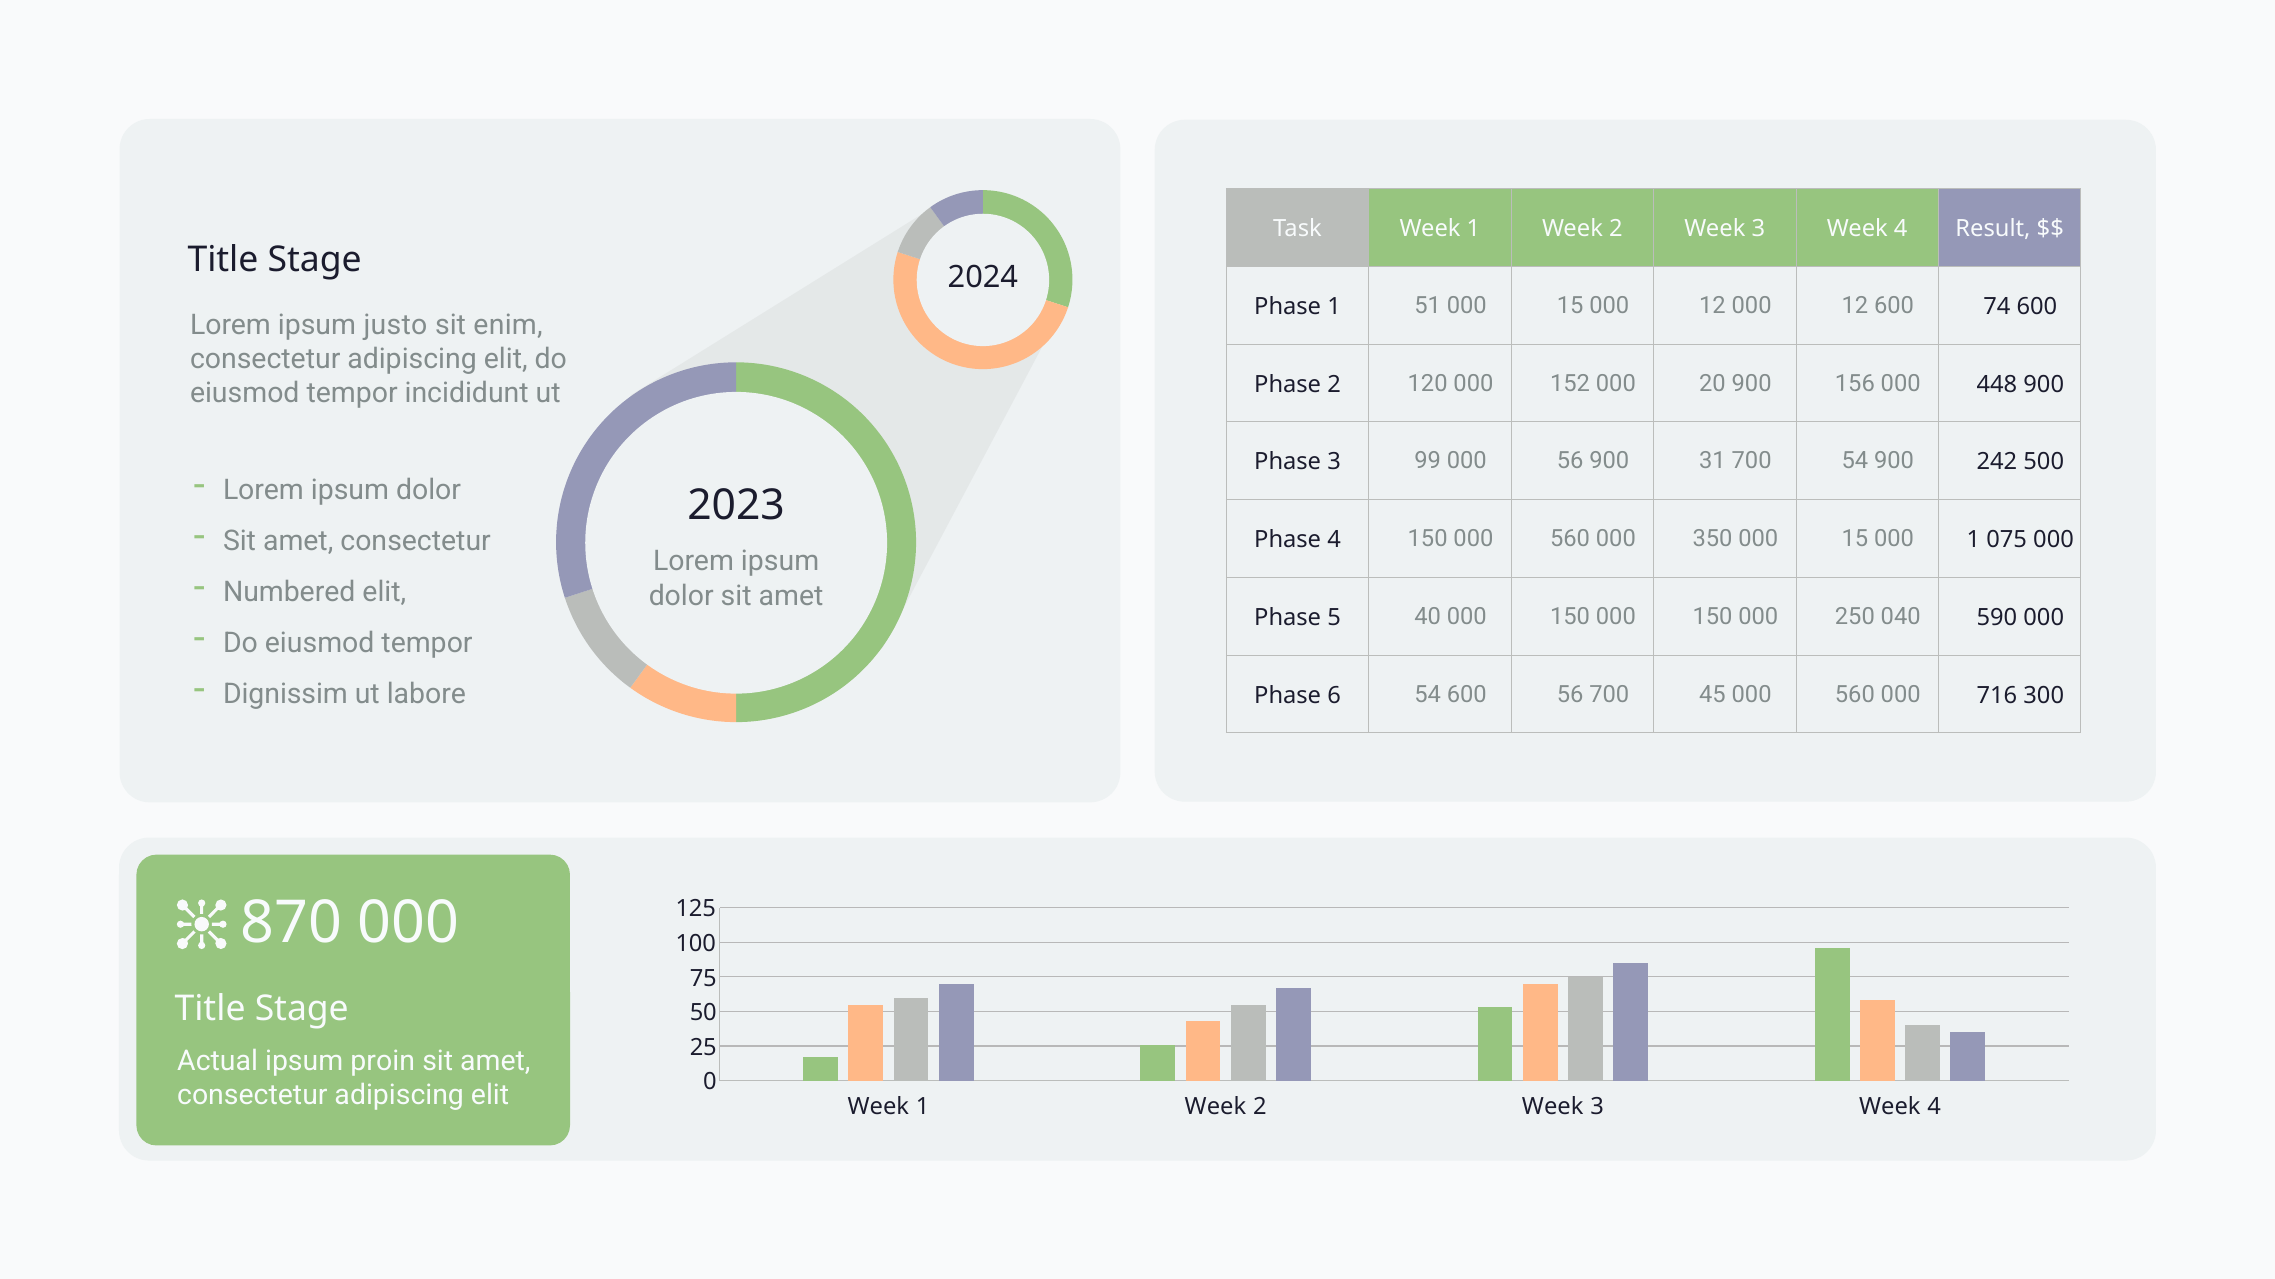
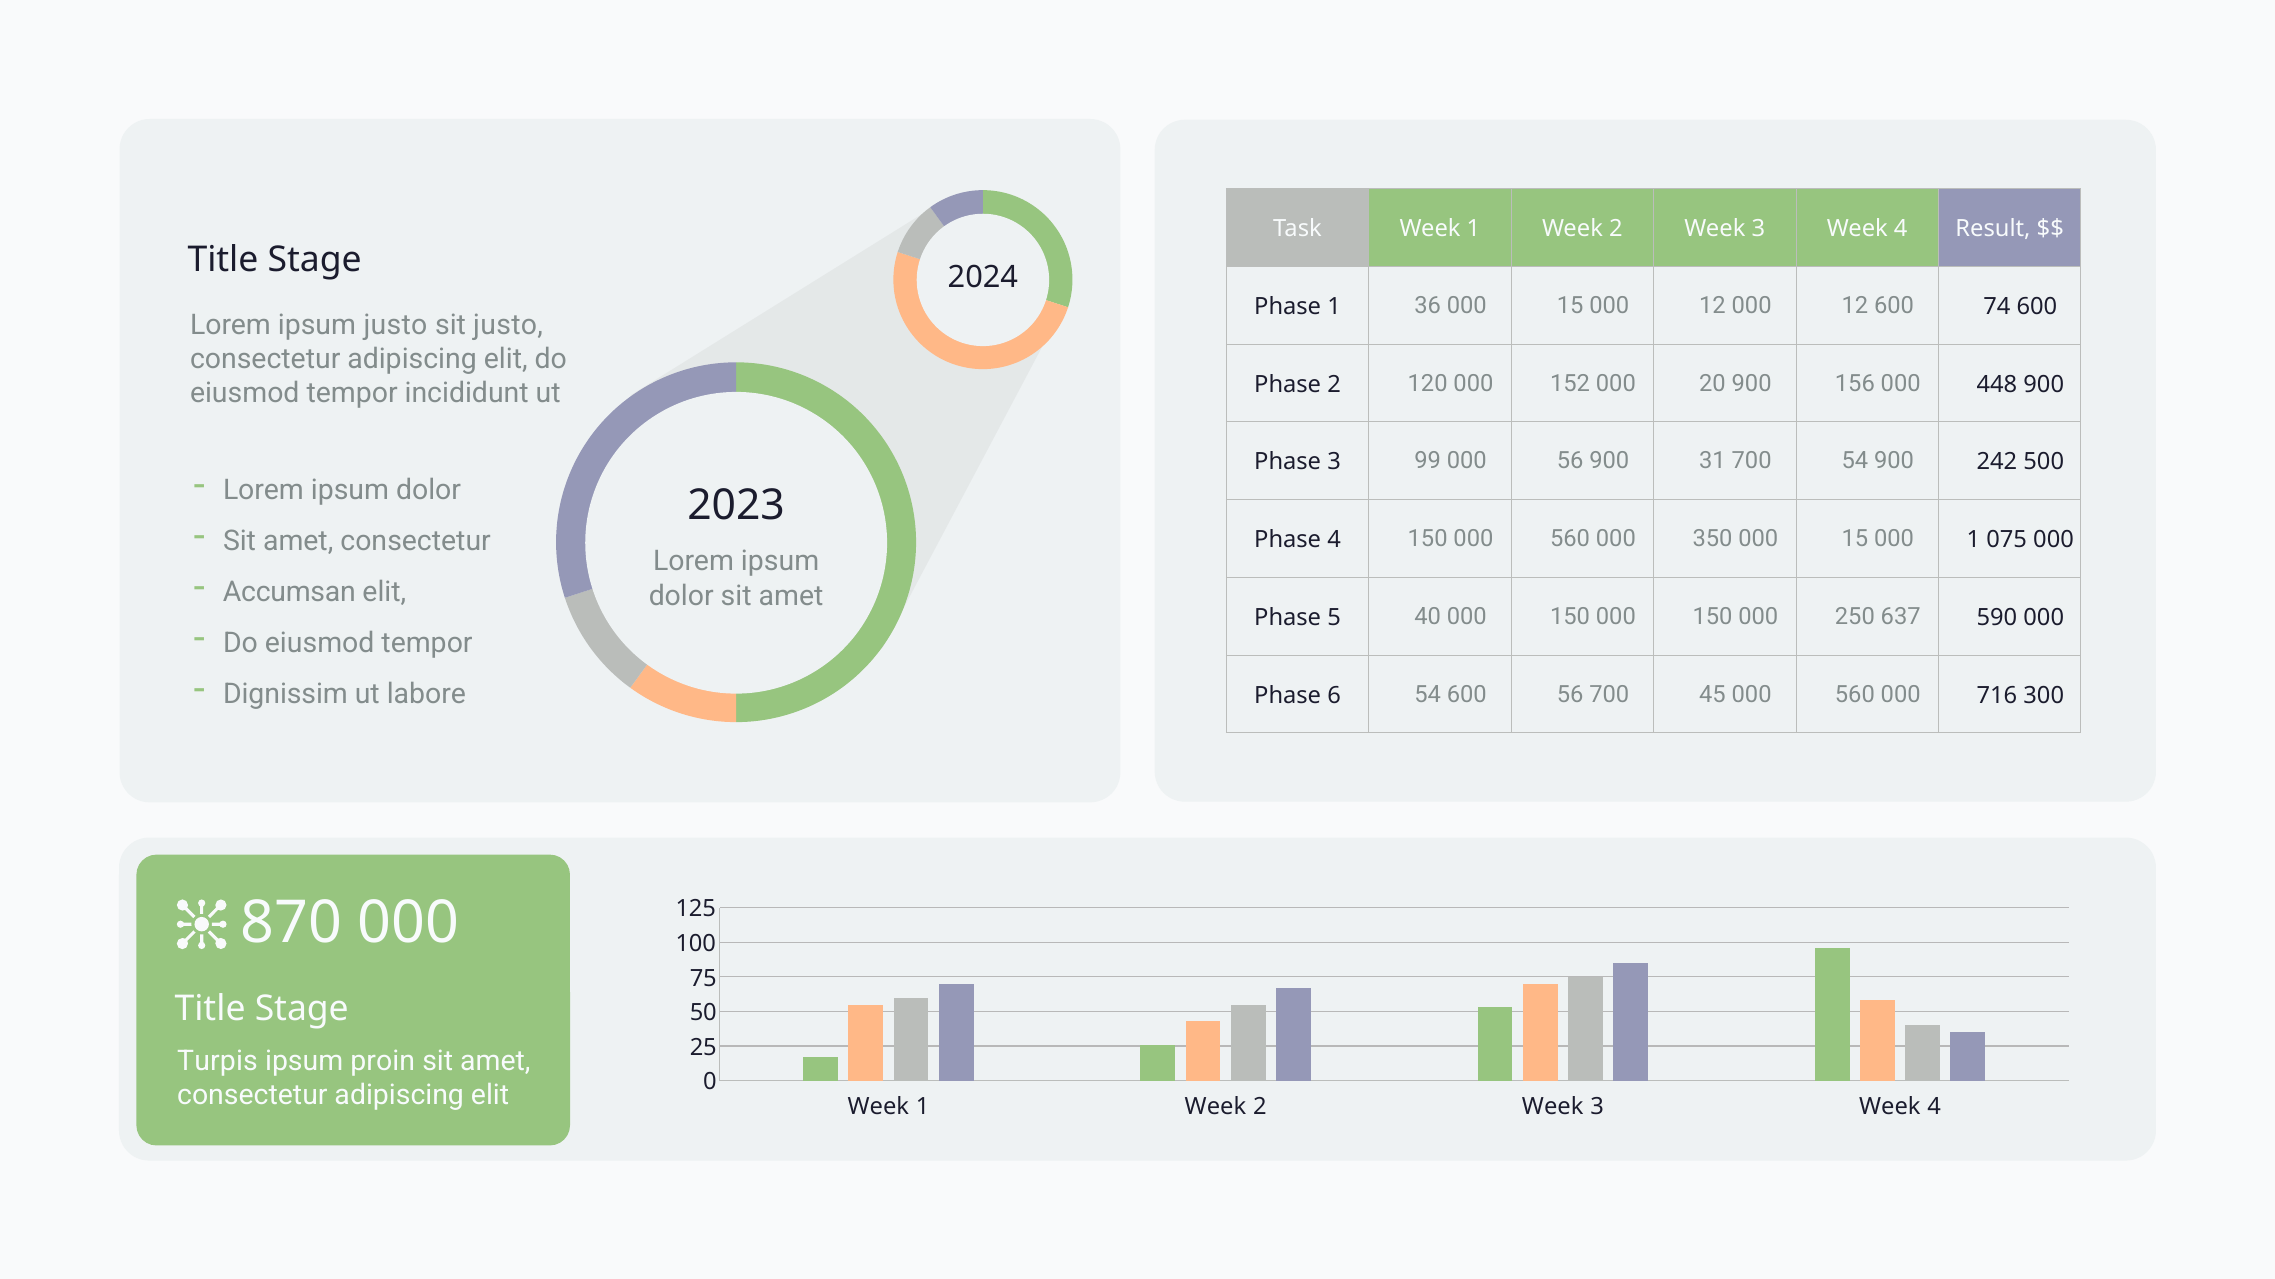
51: 51 -> 36 (1428, 306)
sit enim: enim -> justo (508, 325)
Numbered: Numbered -> Accumsan (289, 592)
040: 040 -> 637 (1901, 617)
Actual: Actual -> Turpis (218, 1062)
